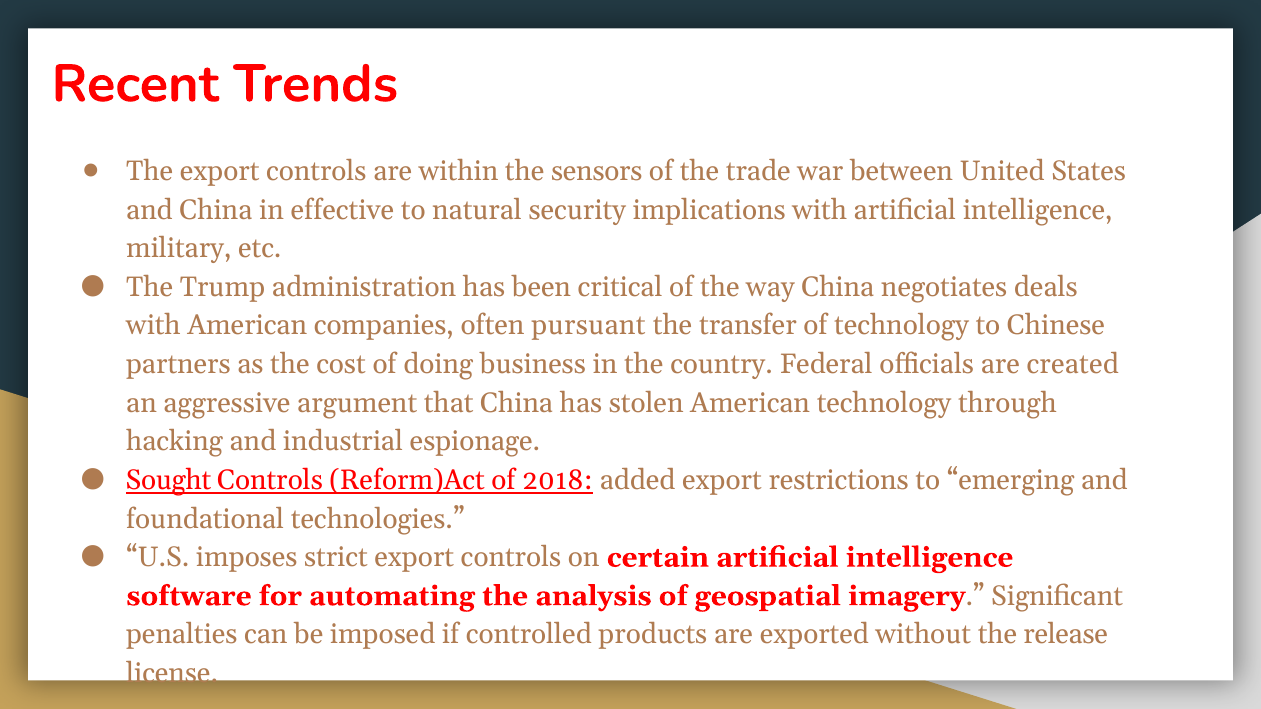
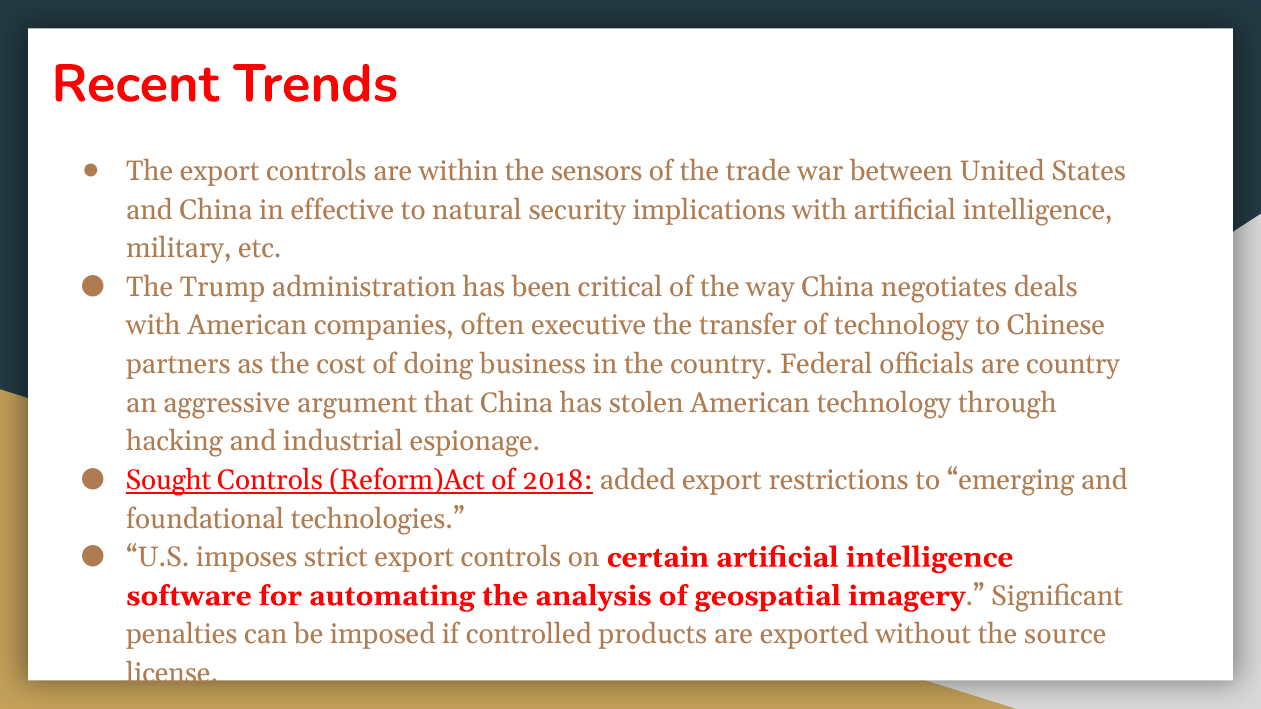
pursuant: pursuant -> executive (589, 326)
are created: created -> country (1073, 365)
release: release -> source (1065, 635)
